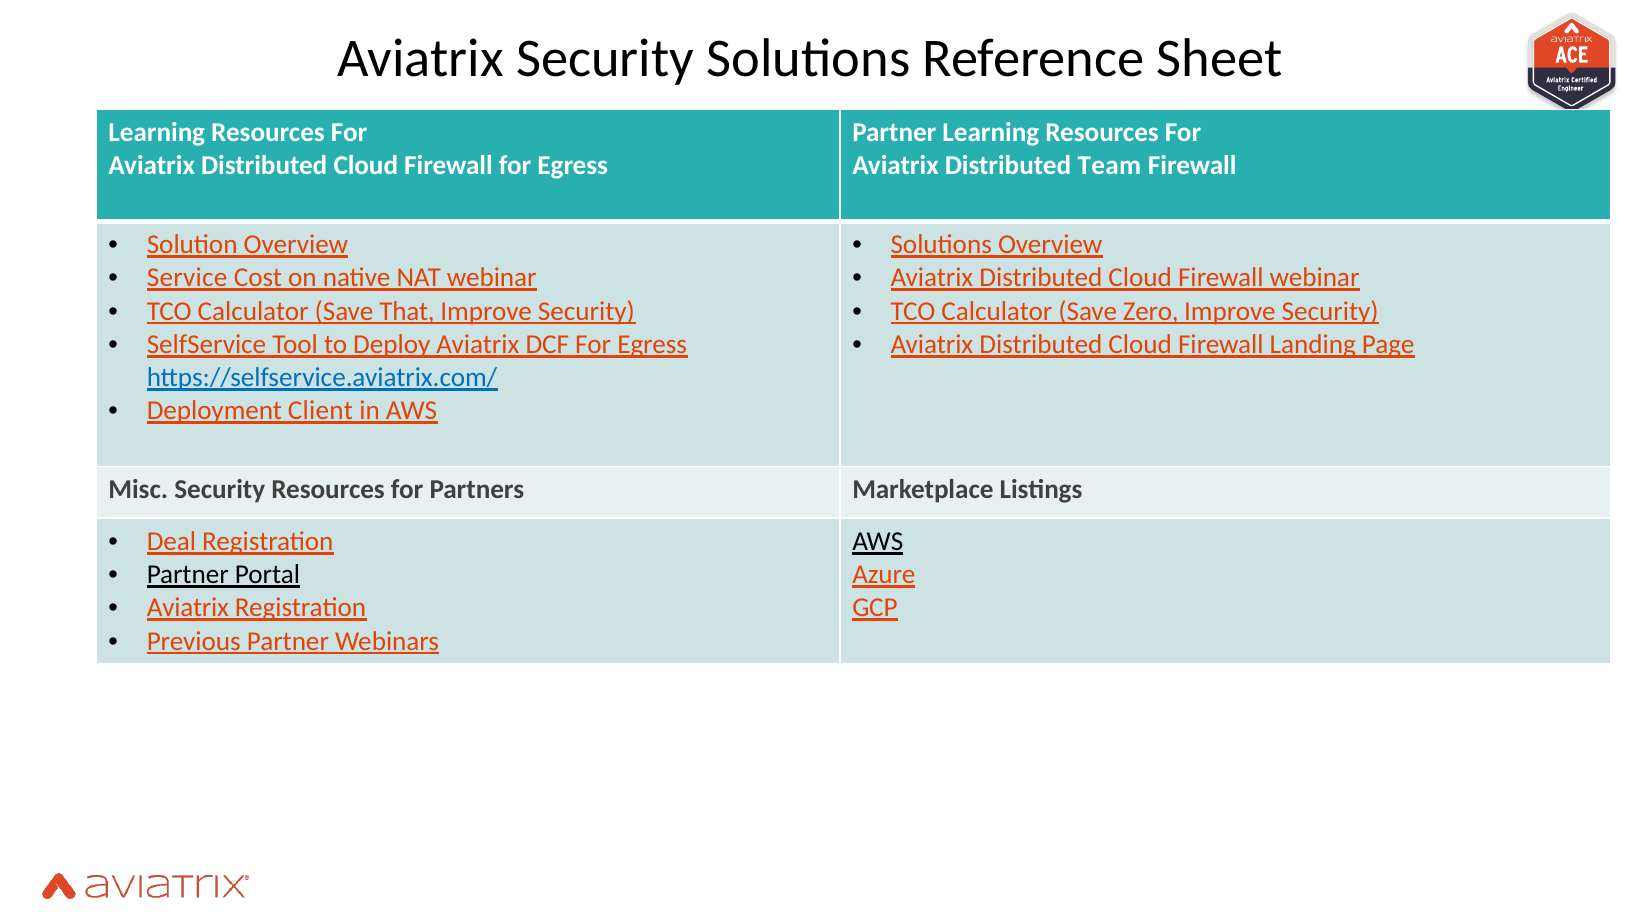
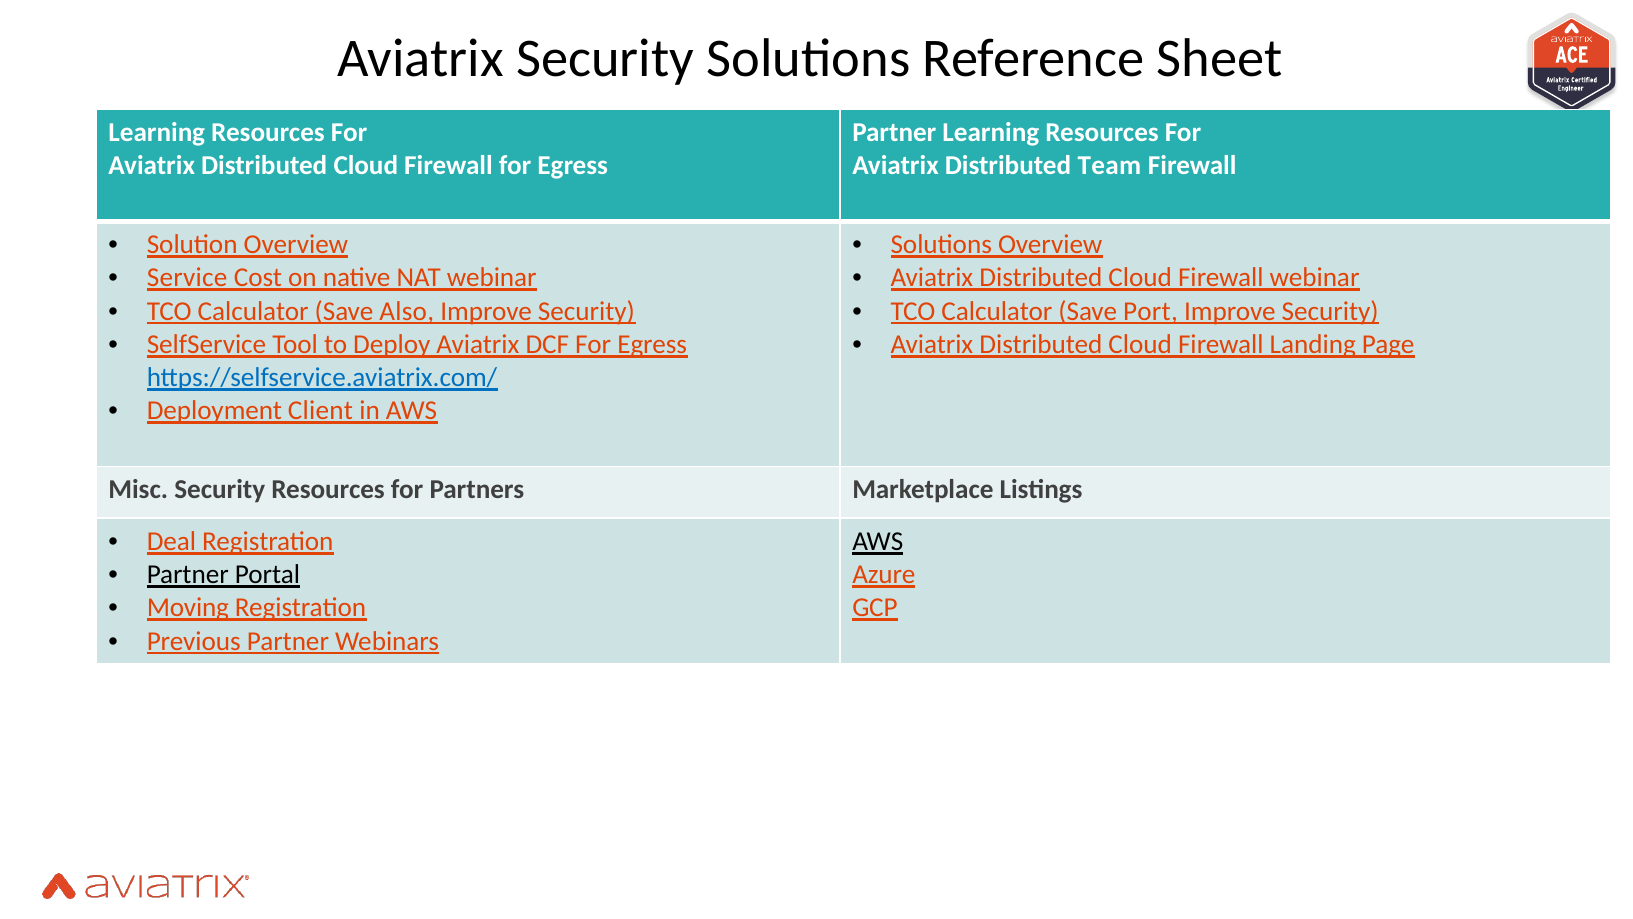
That: That -> Also (407, 311)
Zero: Zero -> Port (1150, 311)
Aviatrix: Aviatrix -> Moving (188, 608)
